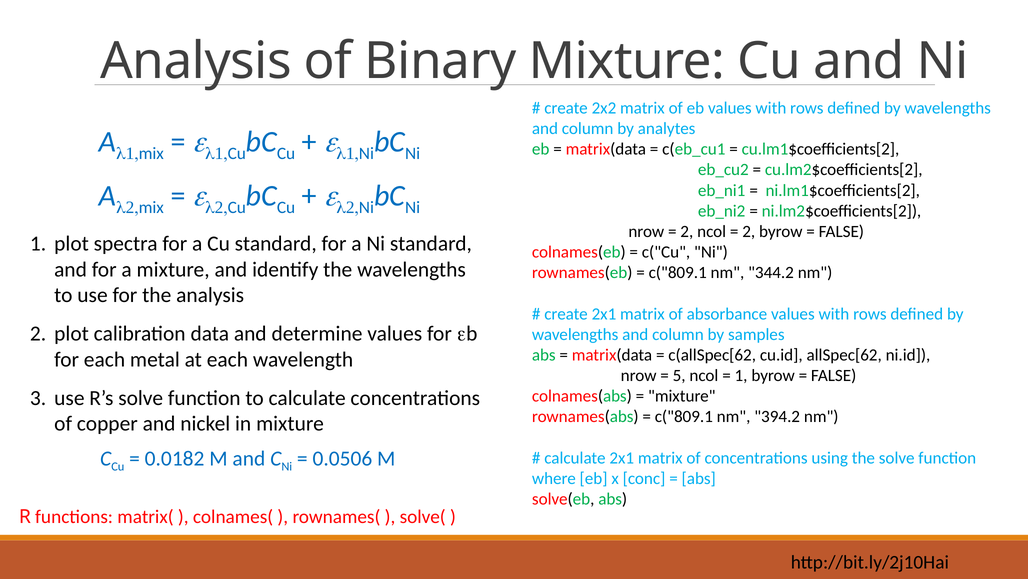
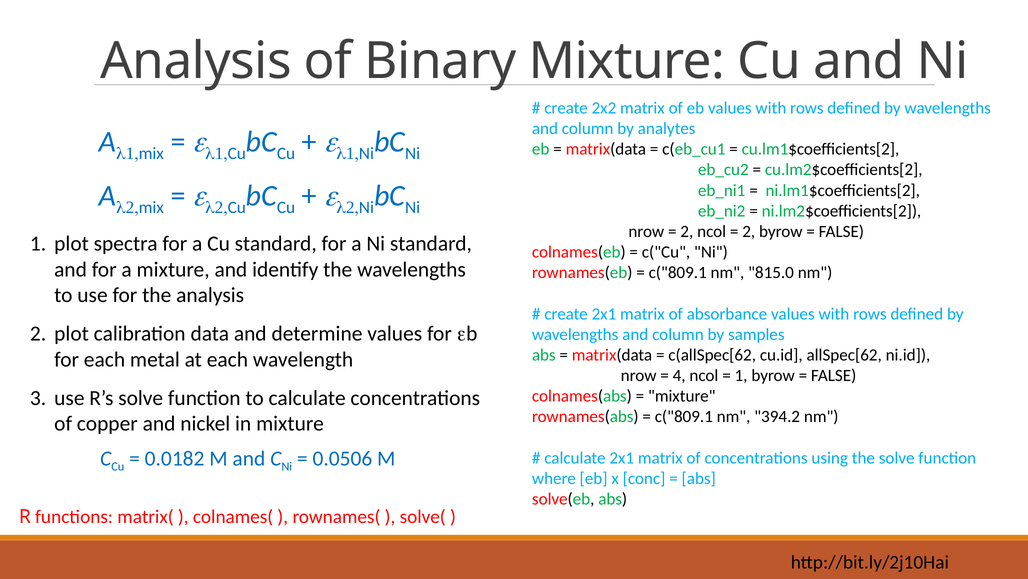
344.2: 344.2 -> 815.0 (771, 272)
5: 5 -> 4 (679, 375)
